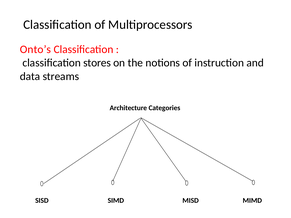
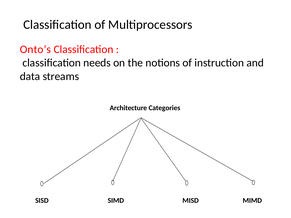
stores: stores -> needs (97, 63)
